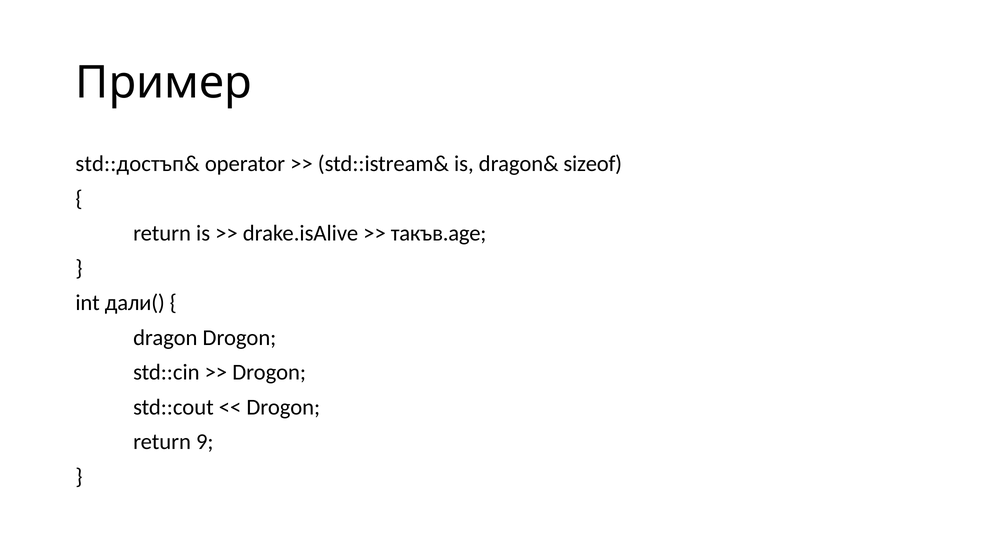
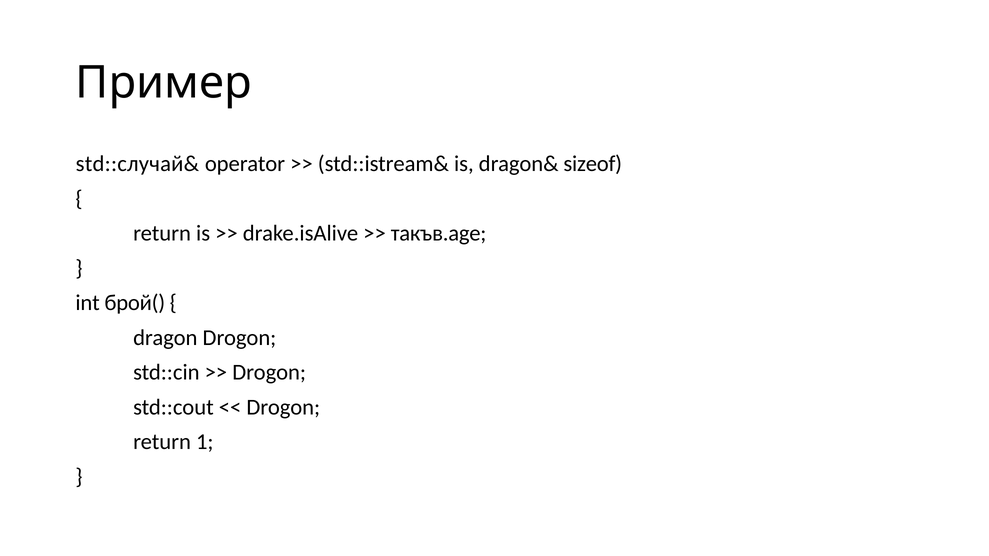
std::достъп&: std::достъп& -> std::случай& (137, 164)
дали(: дали( -> брой( (135, 303)
9: 9 -> 1 (205, 442)
